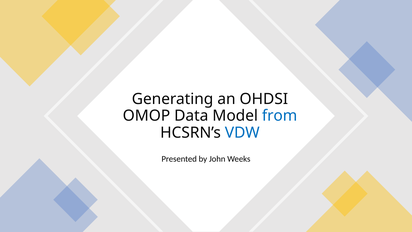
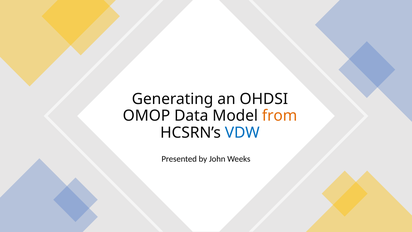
from colour: blue -> orange (280, 116)
